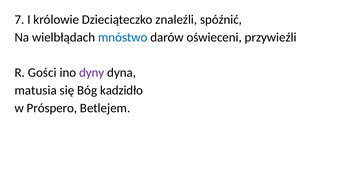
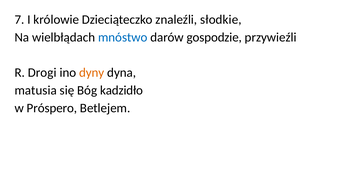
spóźnić: spóźnić -> słodkie (221, 20)
oświeceni: oświeceni -> gospodzie (214, 37)
Gości: Gości -> Drogi (42, 73)
dyny colour: purple -> orange (92, 73)
